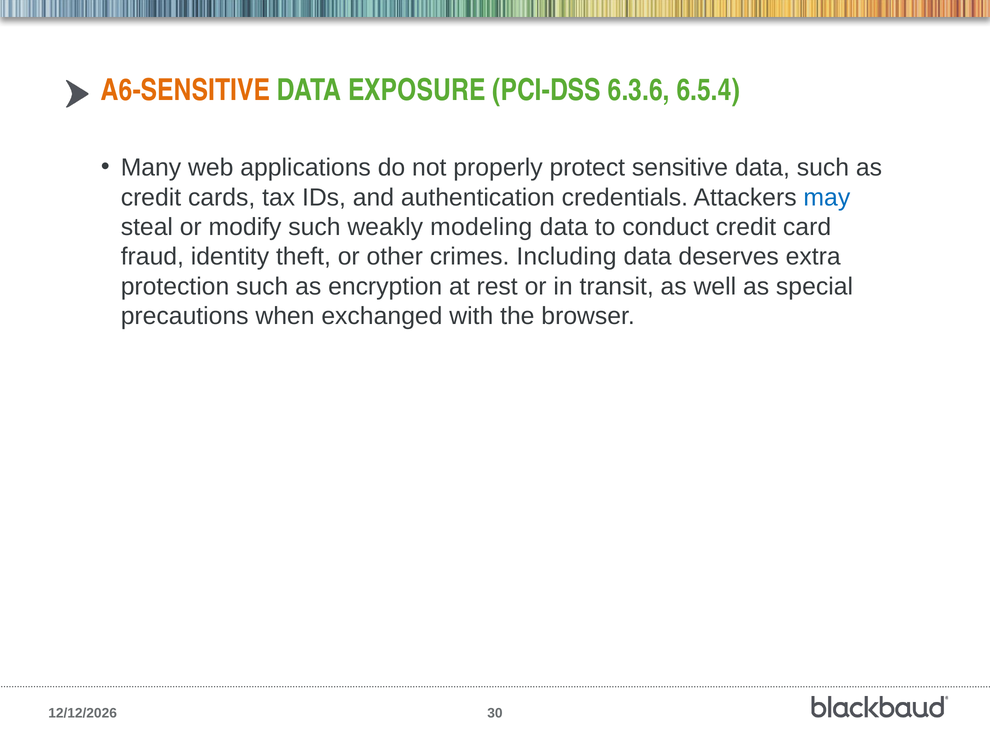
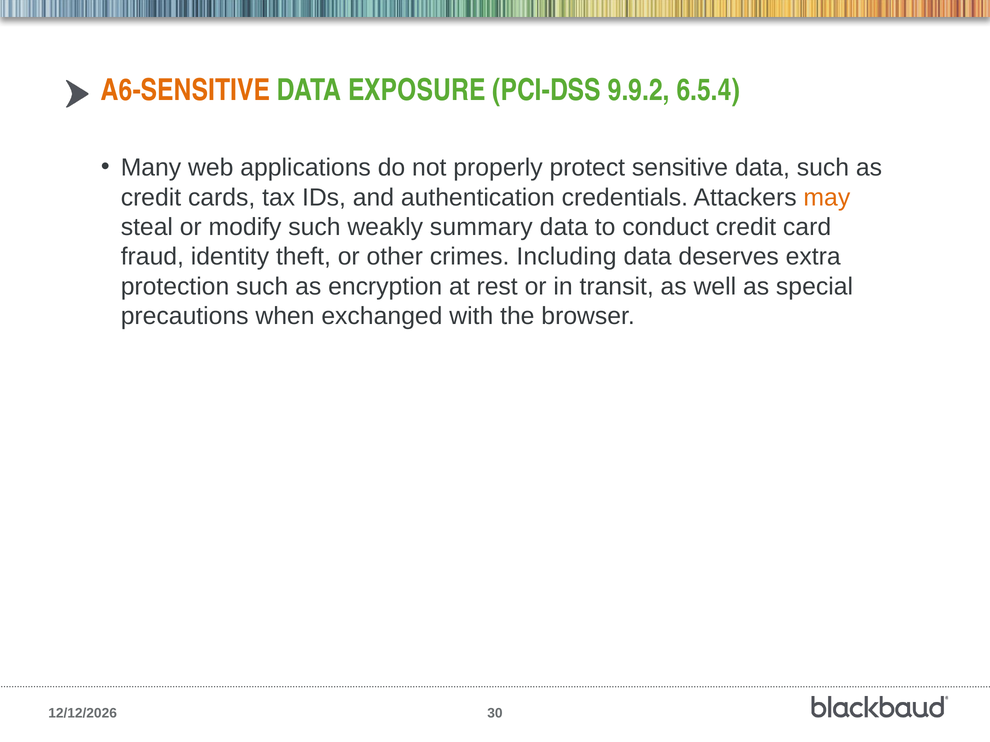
6.3.6: 6.3.6 -> 9.9.2 (639, 91)
may colour: blue -> orange (827, 197)
modeling: modeling -> summary (481, 227)
